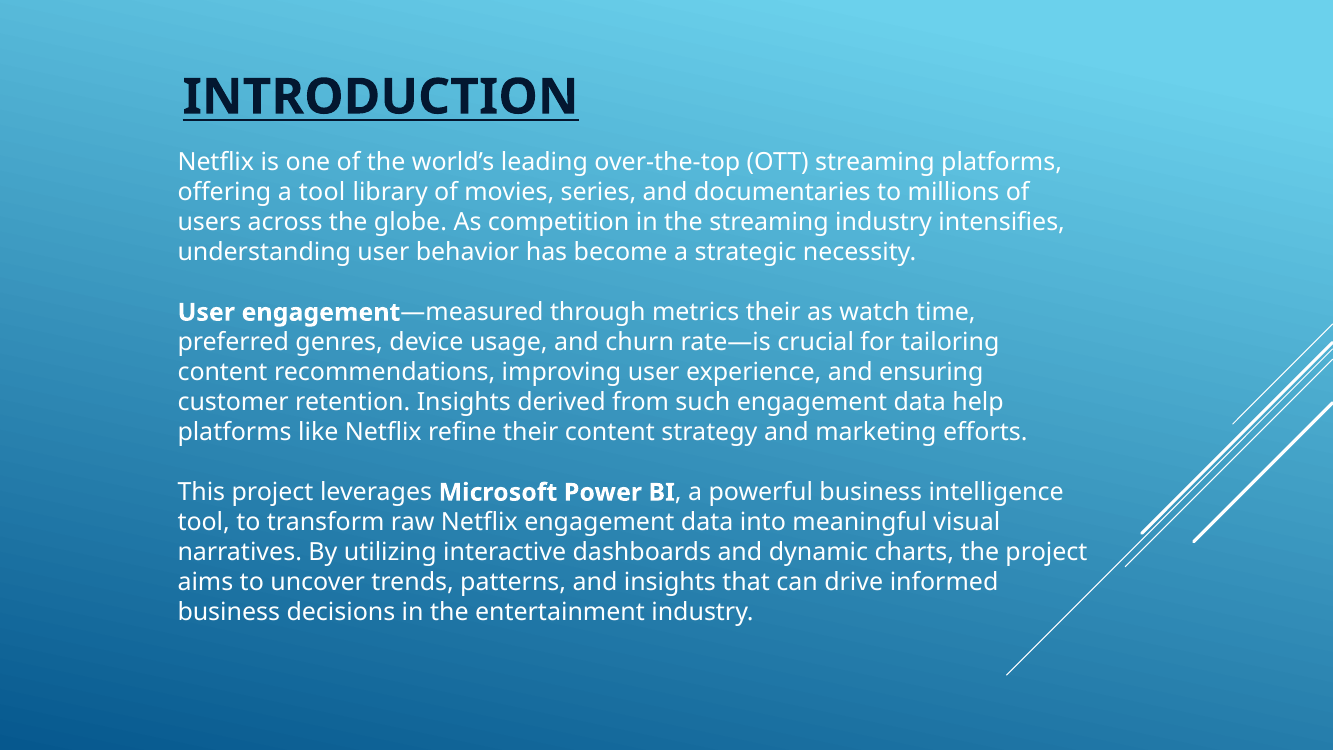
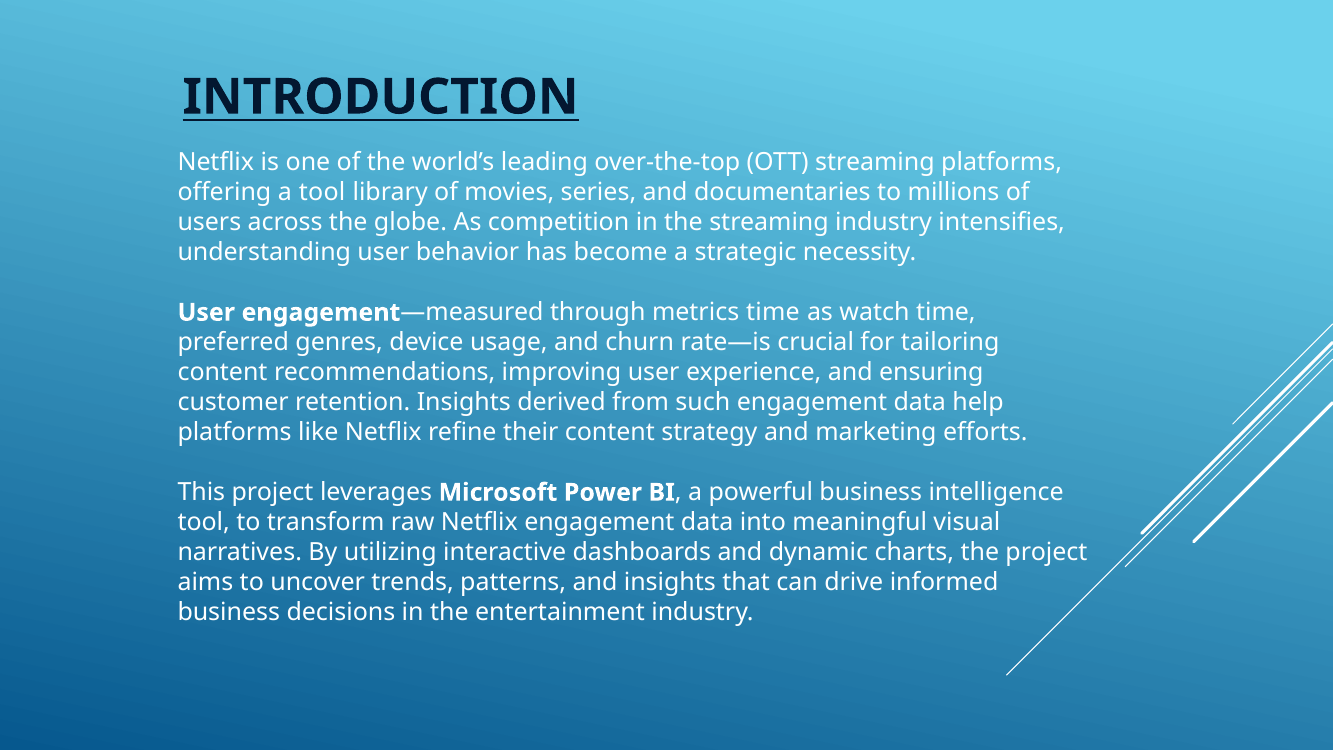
metrics their: their -> time (773, 312)
